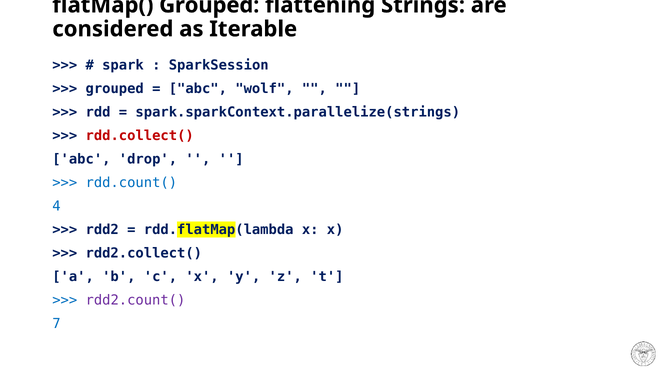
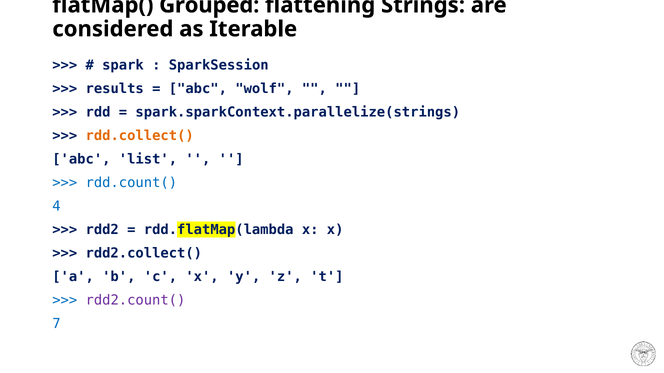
grouped: grouped -> results (115, 89)
rdd.collect( colour: red -> orange (140, 136)
drop: drop -> list (148, 159)
